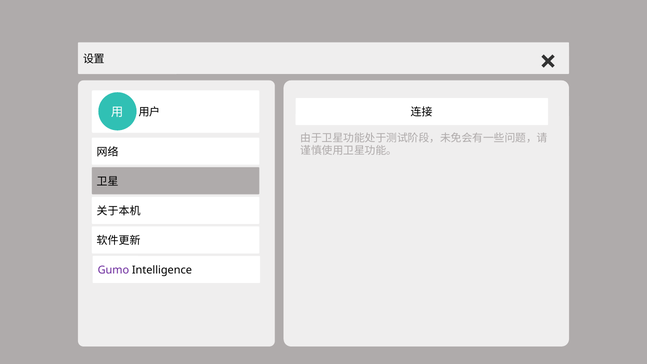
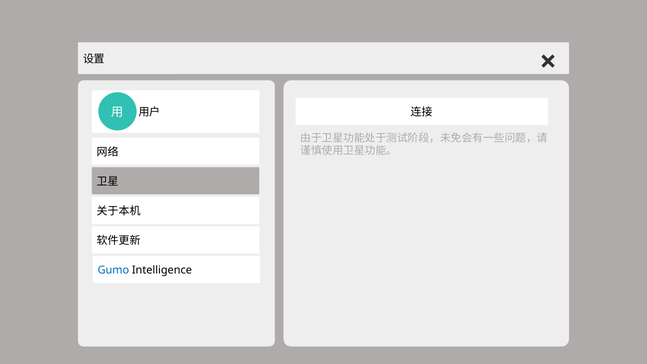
Gumo colour: purple -> blue (113, 270)
